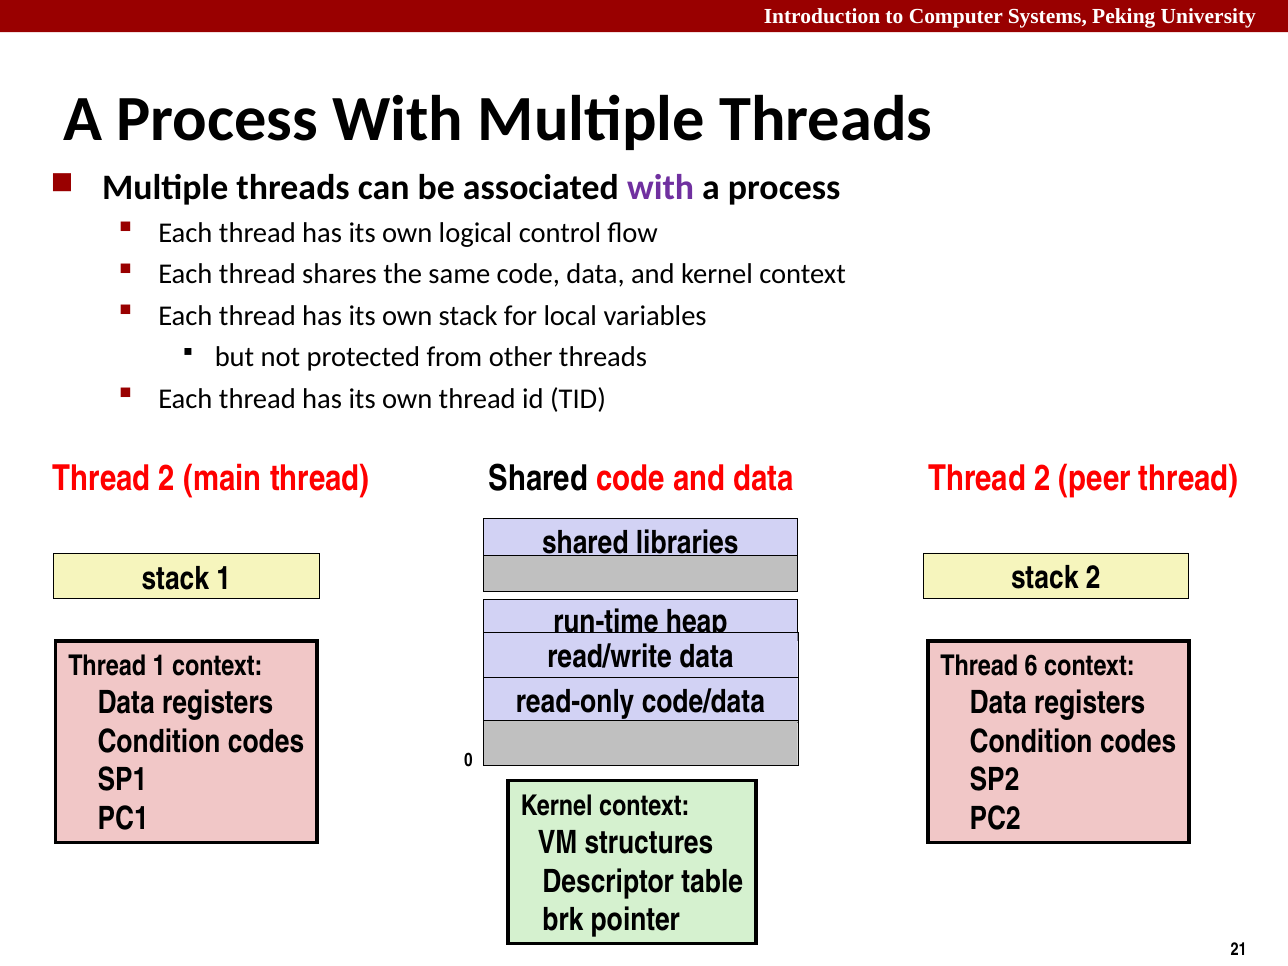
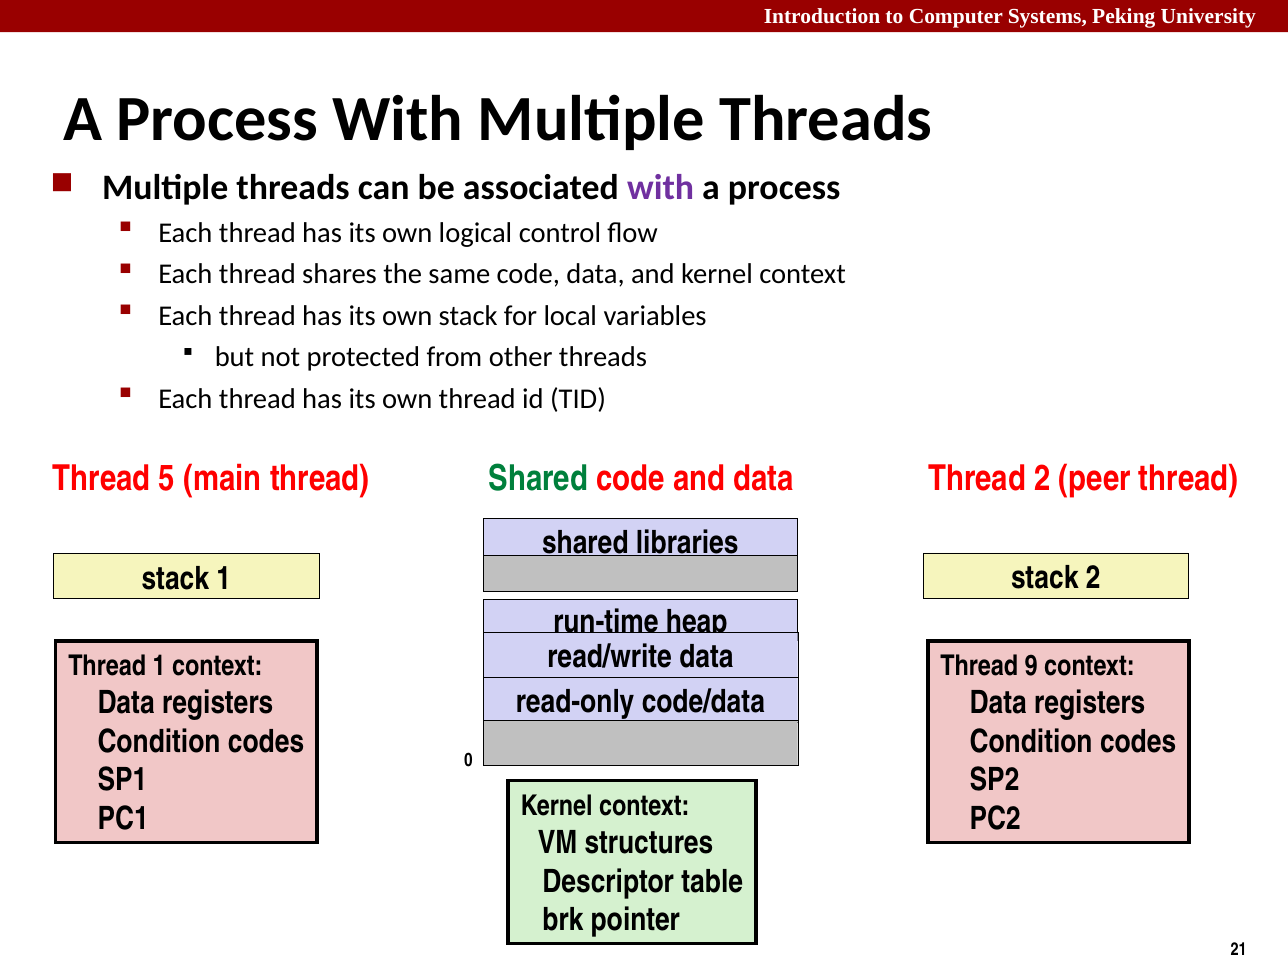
2: 2 -> 5 (167, 479)
Shared colour: black -> green (538, 479)
6: 6 -> 9 (1031, 666)
